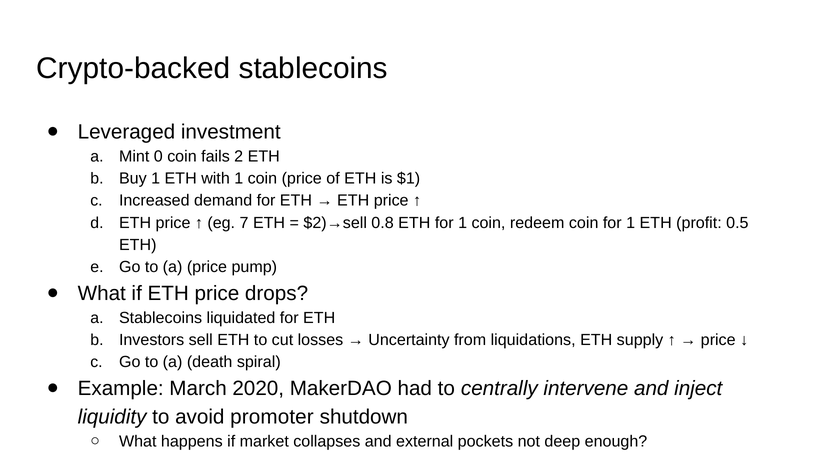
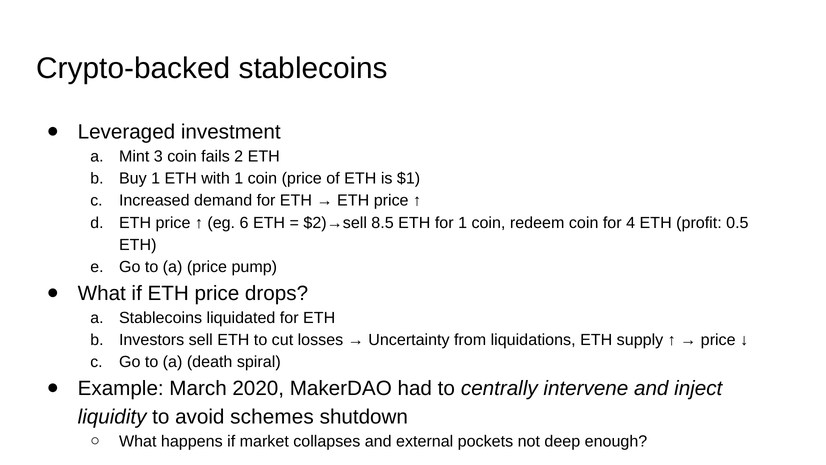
0: 0 -> 3 (158, 156)
7: 7 -> 6 (244, 223)
0.8: 0.8 -> 8.5 (383, 223)
coin for 1: 1 -> 4 (631, 223)
promoter: promoter -> schemes (272, 416)
